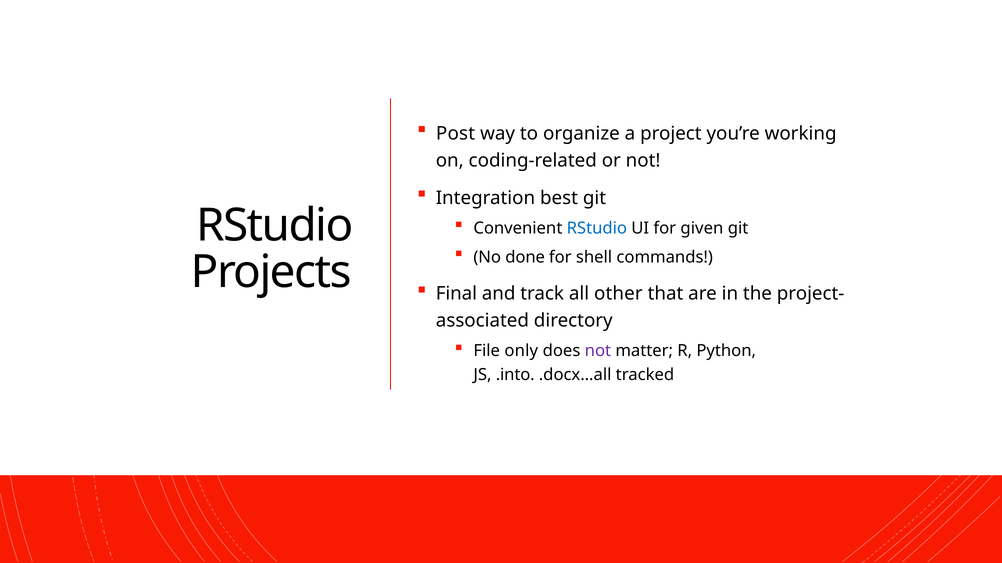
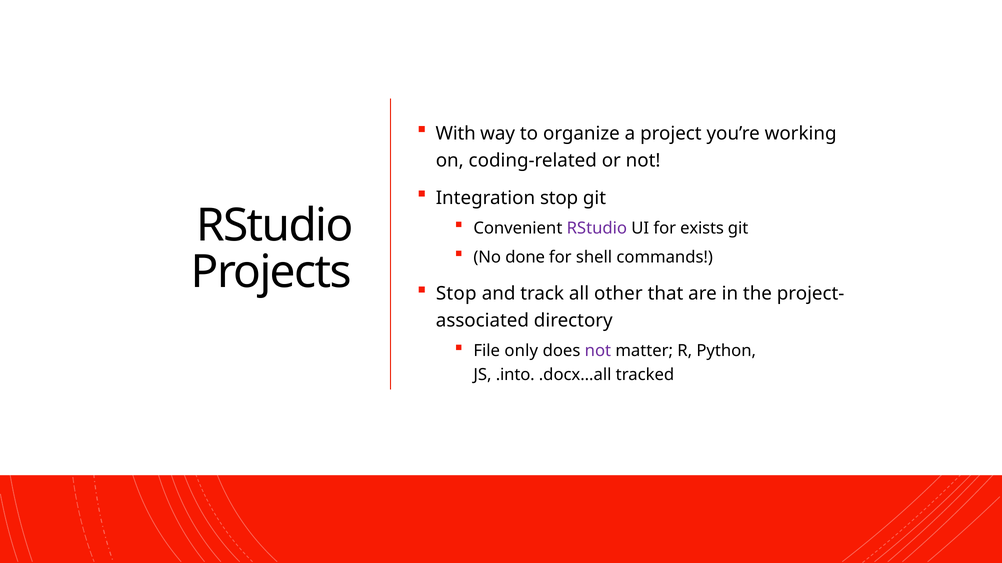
Post: Post -> With (456, 134)
Integration best: best -> stop (559, 198)
RStudio colour: blue -> purple (597, 228)
given: given -> exists (702, 228)
Final: Final -> Stop (456, 294)
